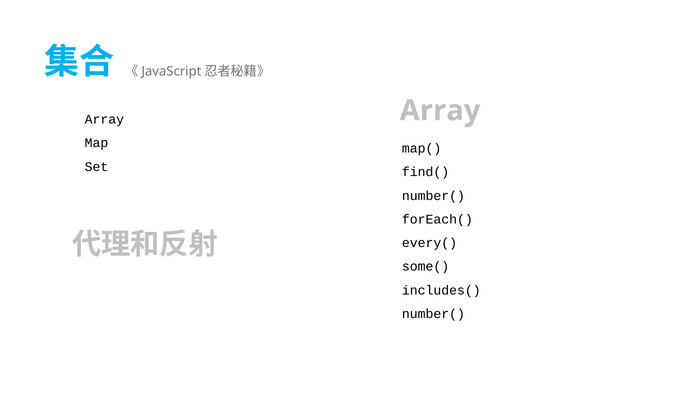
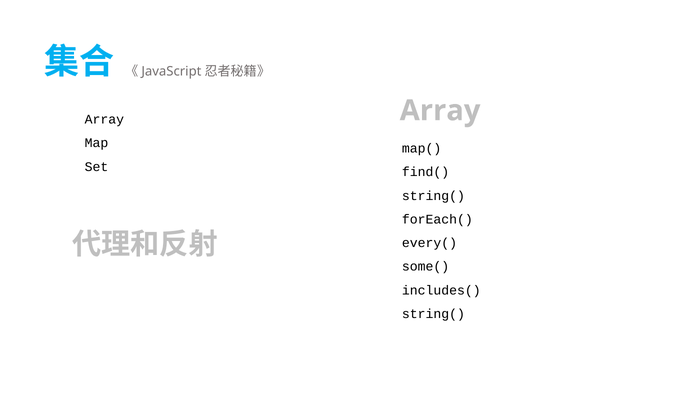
number(: number( -> string( (433, 196)
number(: number( -> string( (433, 314)
